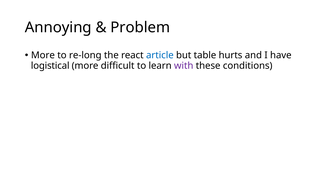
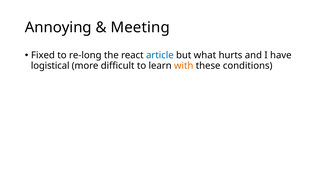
Problem: Problem -> Meeting (140, 27)
More: More -> Fixed (43, 55)
table: table -> what (205, 55)
with colour: purple -> orange (184, 66)
